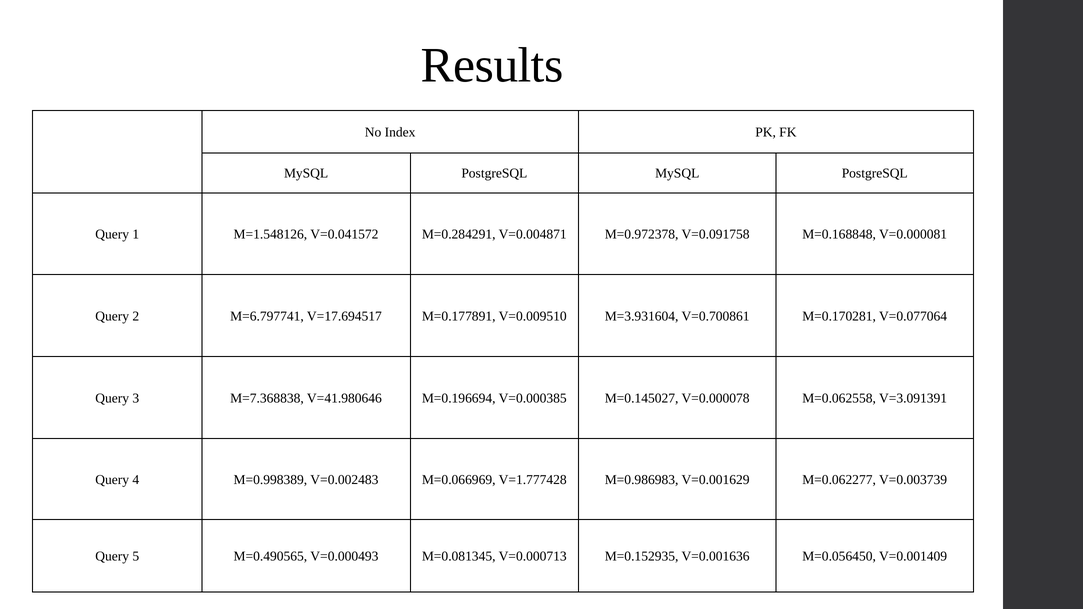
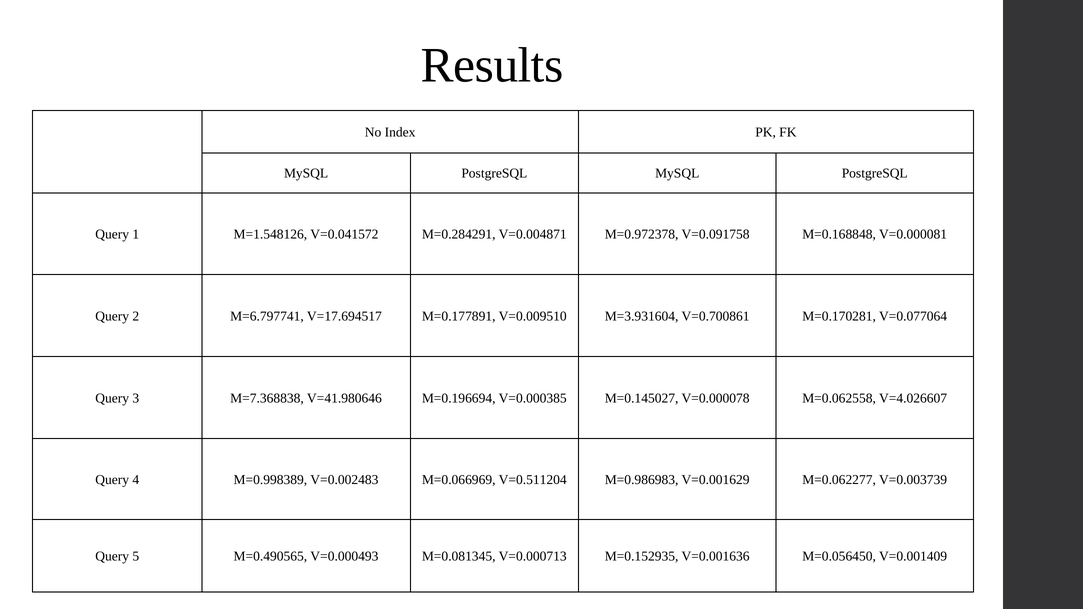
V=3.091391: V=3.091391 -> V=4.026607 (913, 398)
V=1.777428: V=1.777428 -> V=0.511204 (533, 480)
